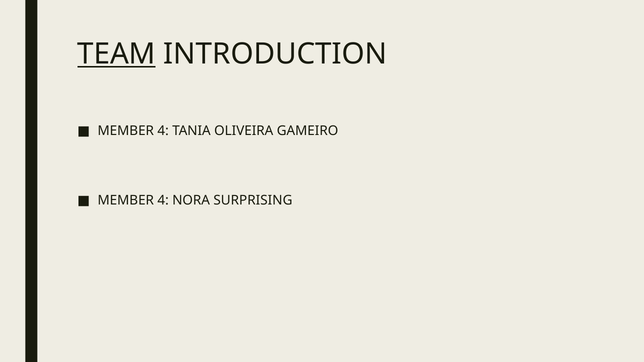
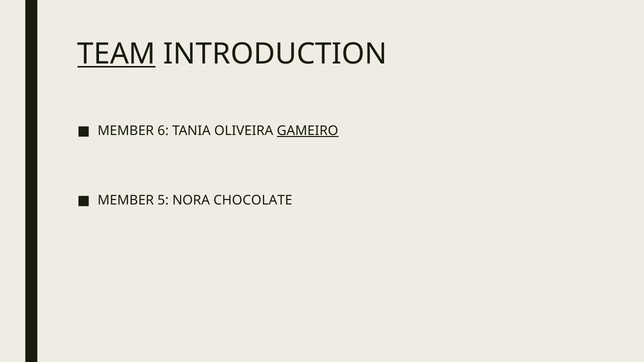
4: 4 -> 6 (163, 131)
GAMEIRO underline: none -> present (308, 131)
4: 4 -> 5 (163, 200)
SURPRISING: SURPRISING -> CHOCOLATE (253, 200)
